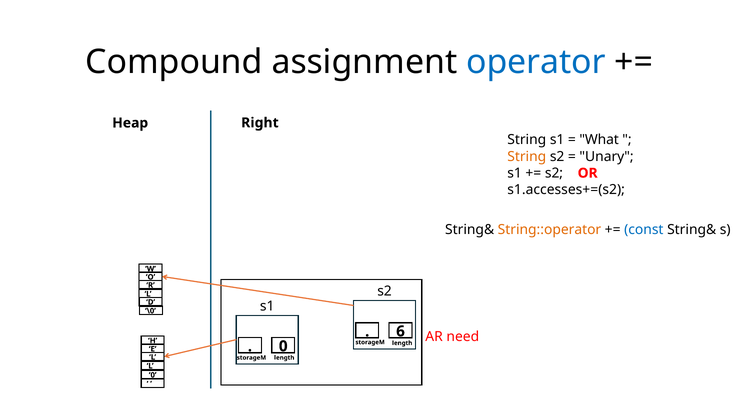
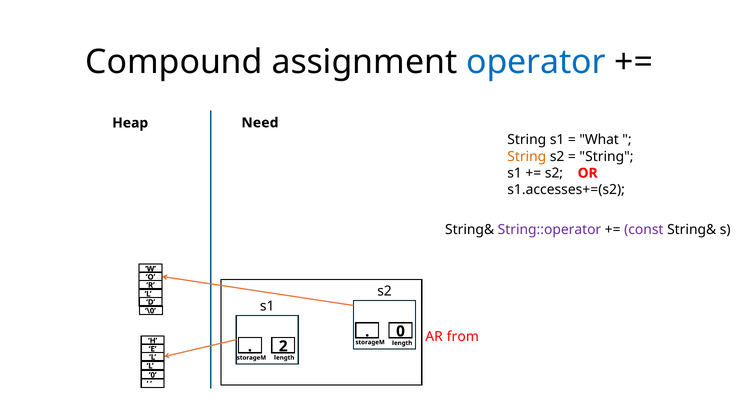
Right: Right -> Need (260, 123)
Unary: Unary -> String (607, 156)
String::operator colour: orange -> purple (549, 229)
const colour: blue -> purple (644, 229)
6: 6 -> 0 (401, 331)
need: need -> from (463, 336)
0: 0 -> 2 (283, 346)
